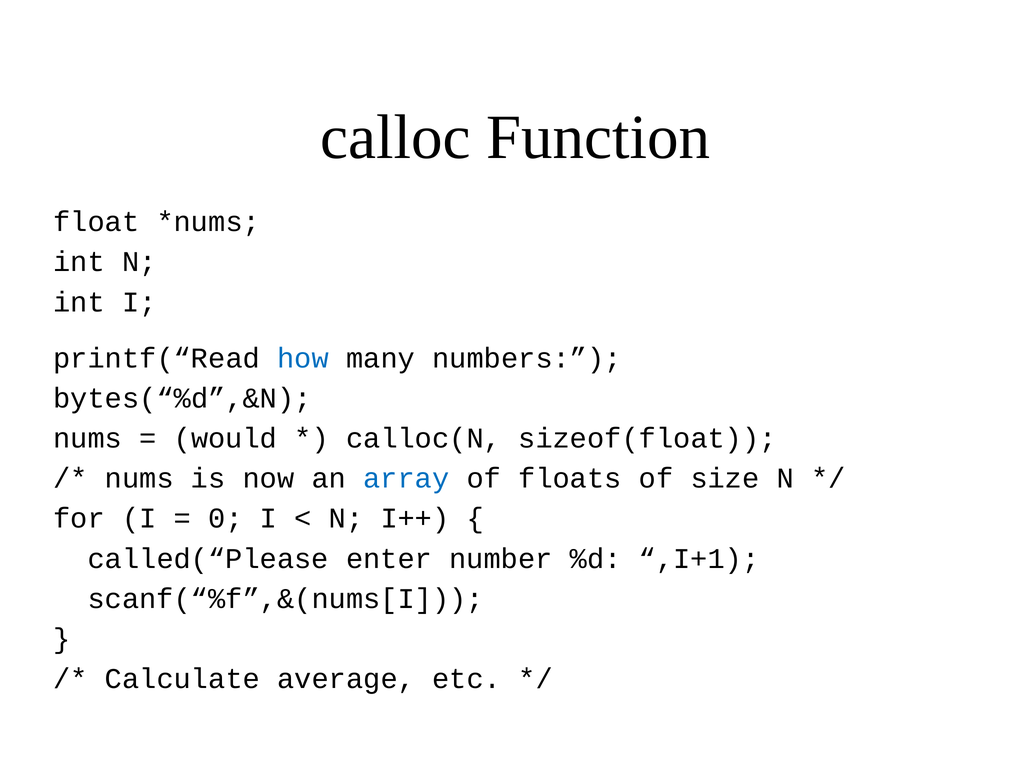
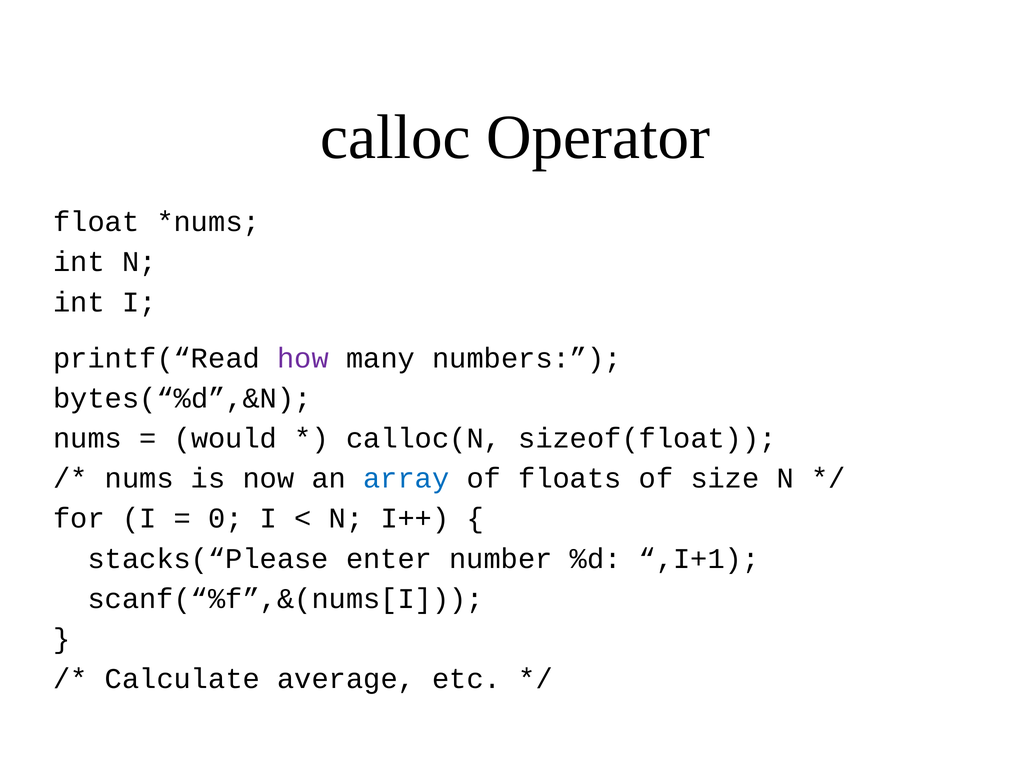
Function: Function -> Operator (598, 138)
how colour: blue -> purple (303, 358)
called(“Please: called(“Please -> stacks(“Please (208, 559)
